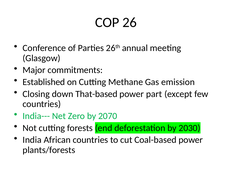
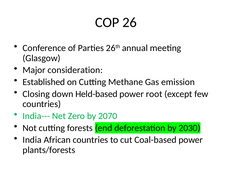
commitments: commitments -> consideration (75, 70)
That-based: That-based -> Held-based (96, 94)
part: part -> root (154, 94)
